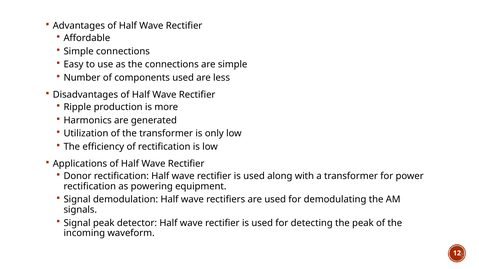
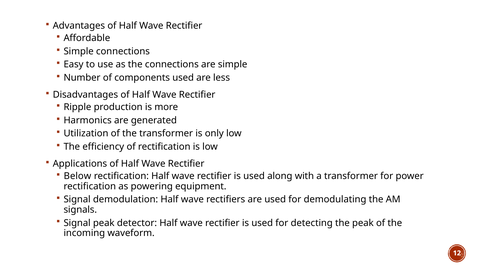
Donor: Donor -> Below (78, 176)
